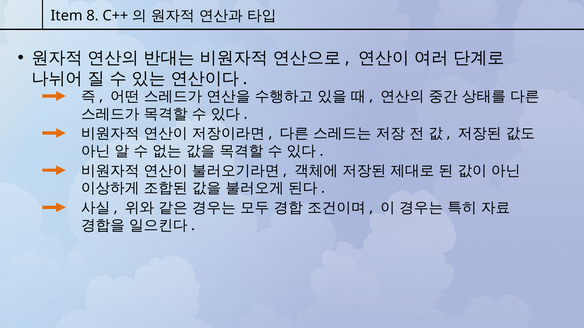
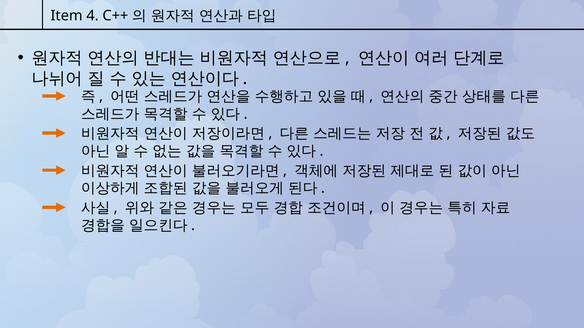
8: 8 -> 4 (93, 16)
